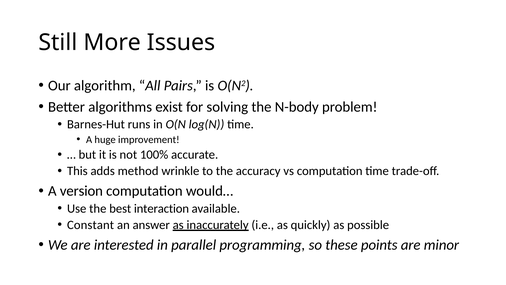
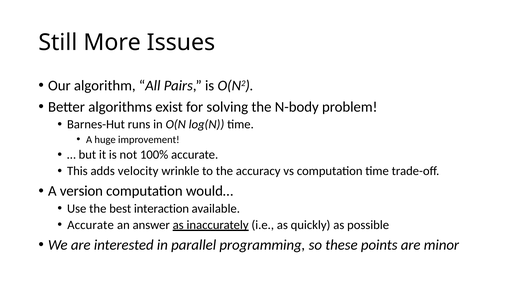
method: method -> velocity (138, 171)
Constant: Constant -> Accurate (91, 225)
